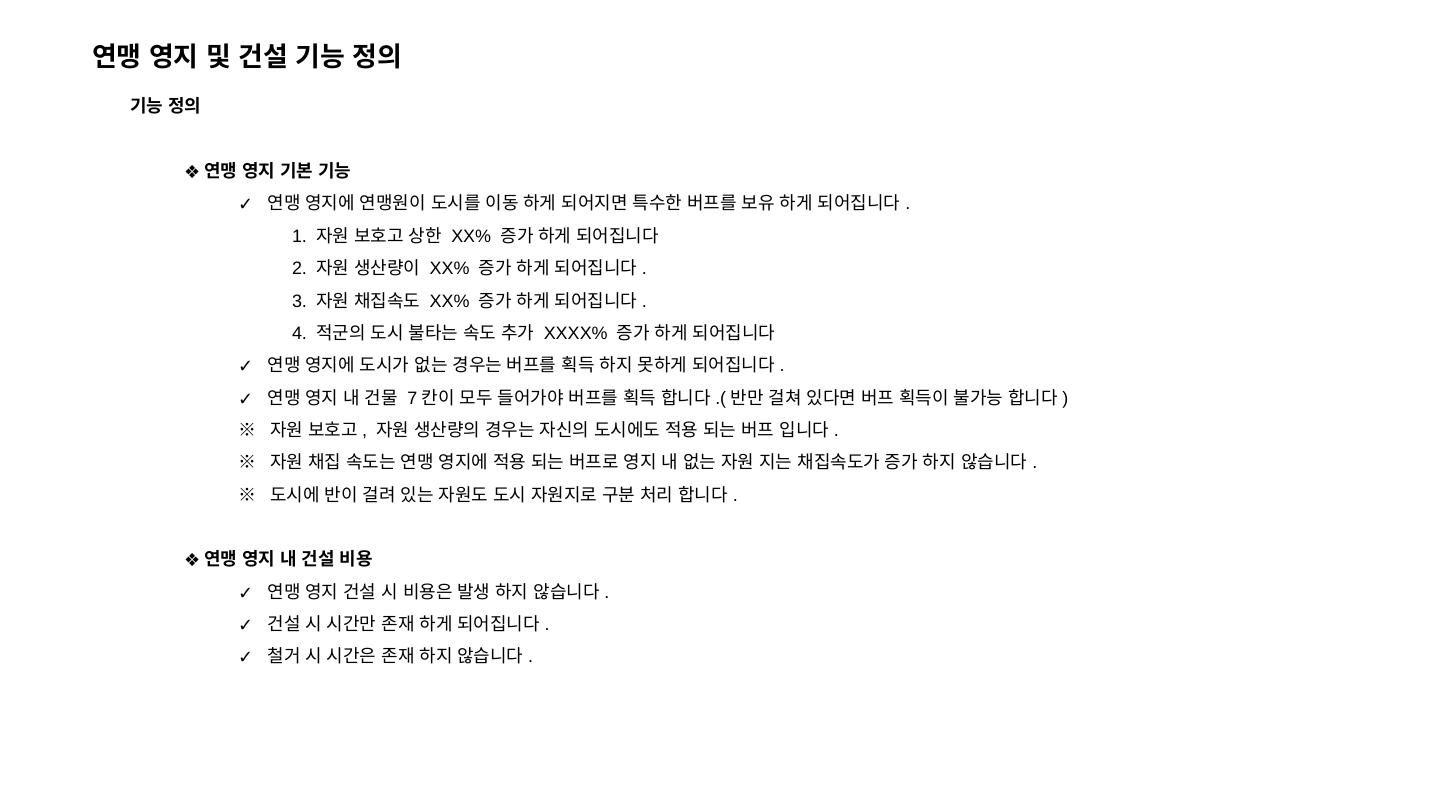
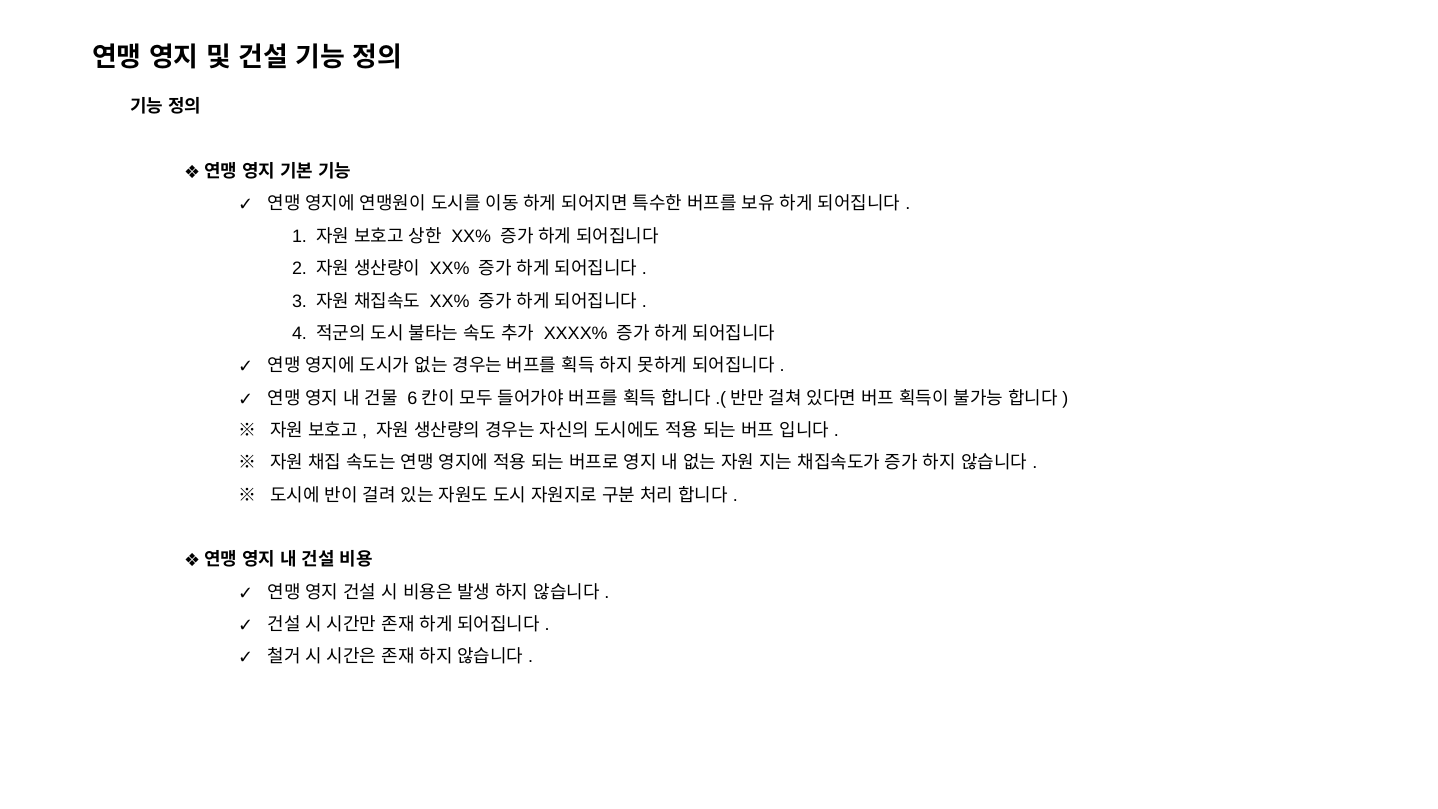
7: 7 -> 6 (412, 398)
